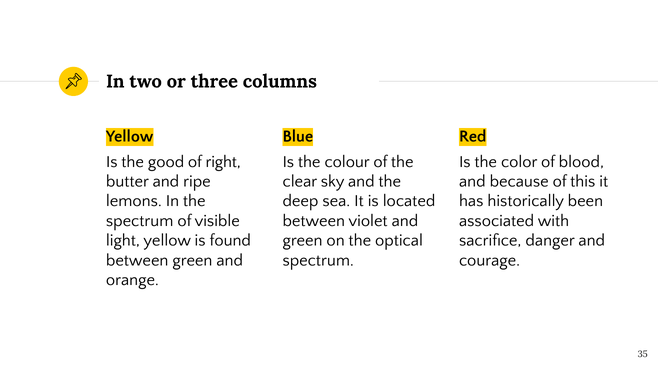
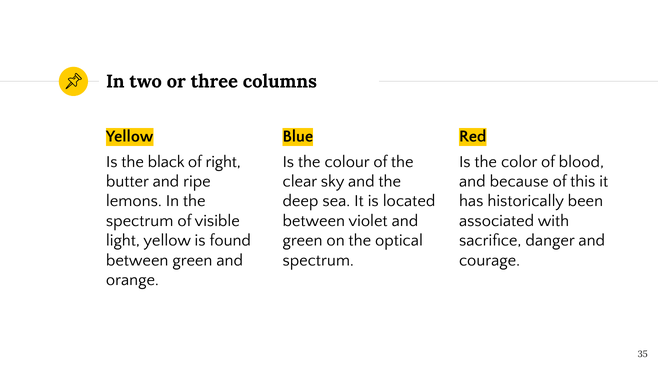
good: good -> black (166, 162)
